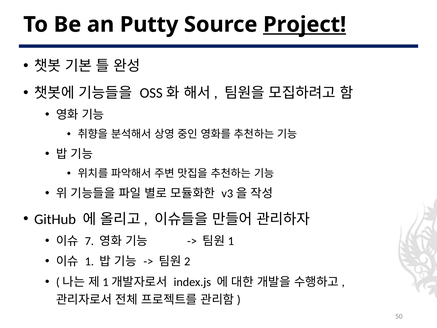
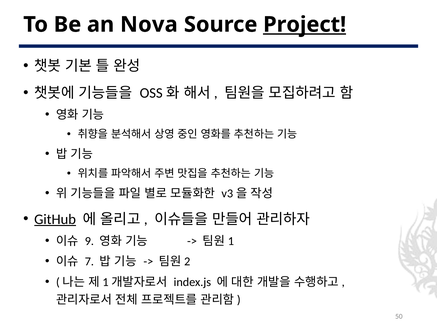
Putty: Putty -> Nova (149, 25)
GitHub underline: none -> present (55, 219)
7: 7 -> 9 (89, 241)
1: 1 -> 7 (89, 261)
